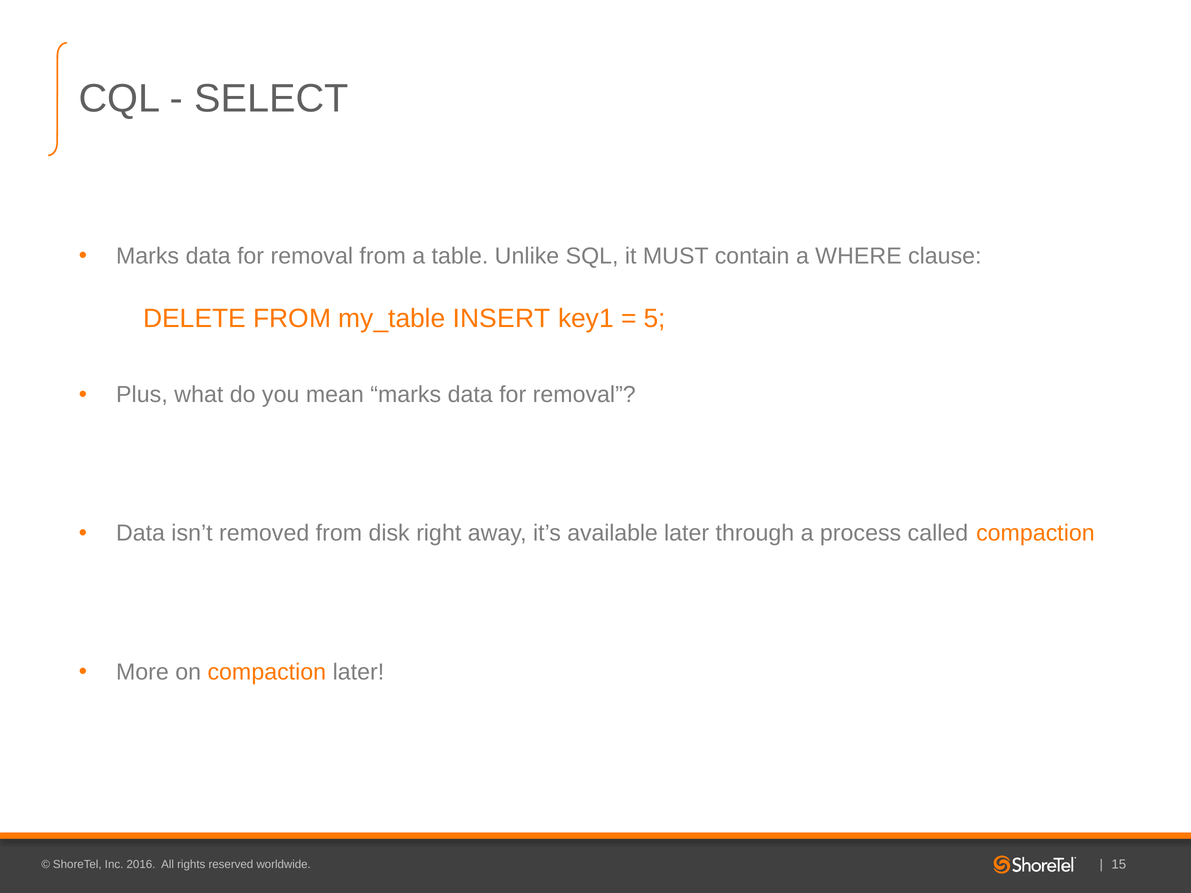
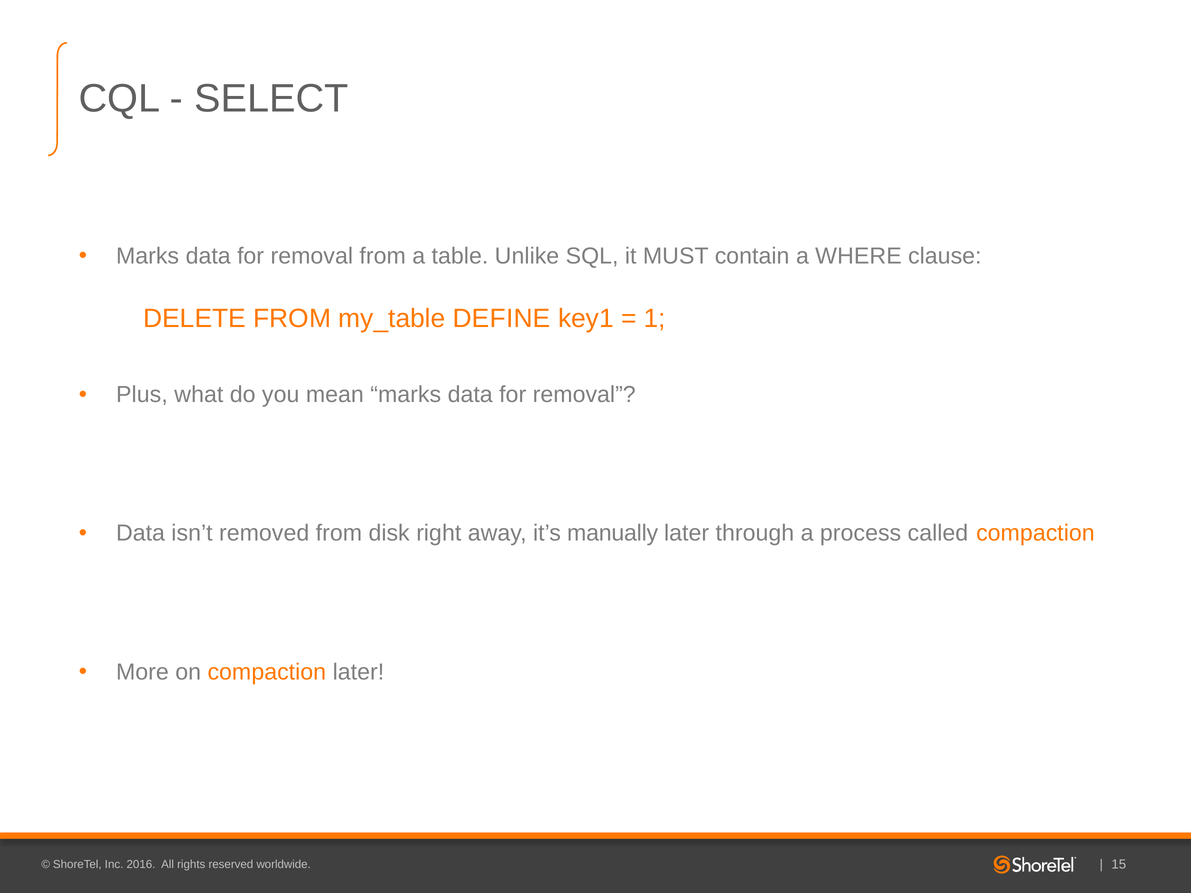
INSERT: INSERT -> DEFINE (502, 319)
5: 5 -> 1 (655, 319)
available: available -> manually (613, 533)
